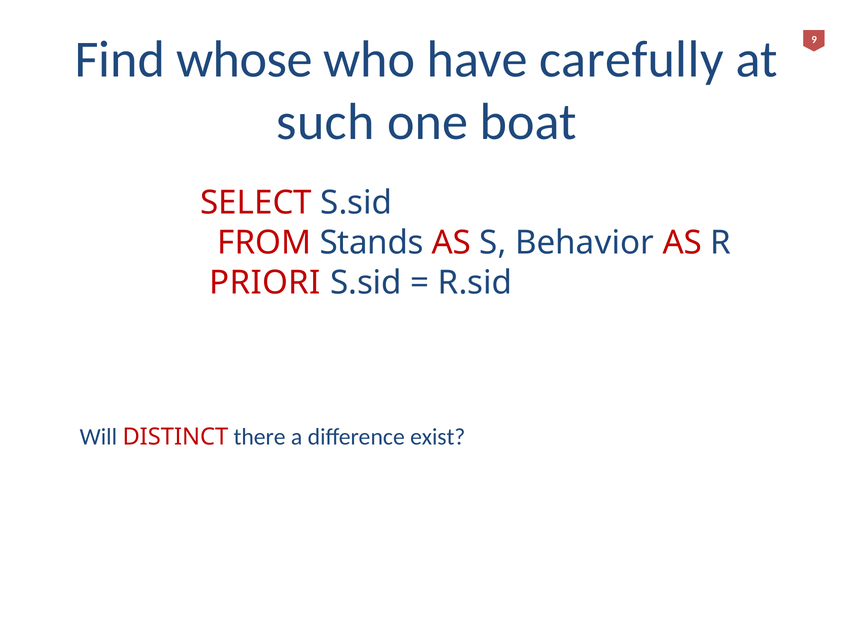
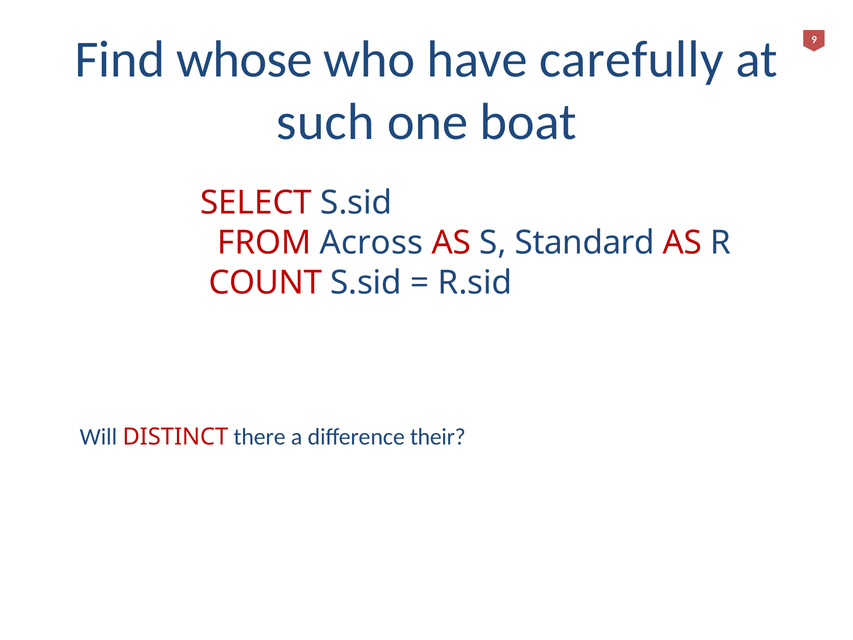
Stands: Stands -> Across (371, 243)
Behavior: Behavior -> Standard (585, 243)
PRIORI: PRIORI -> COUNT (265, 283)
exist: exist -> their (438, 437)
